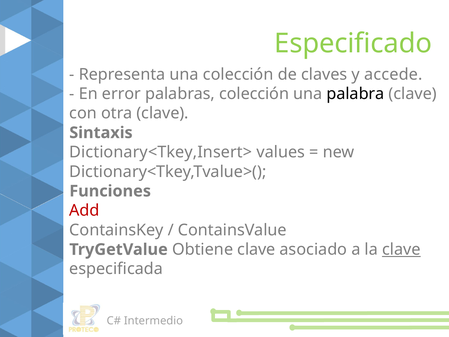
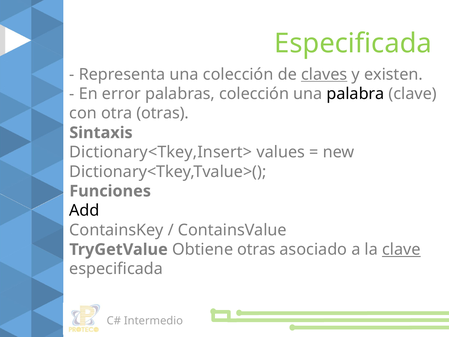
Especificado: Especificado -> Especificada (353, 43)
claves underline: none -> present (324, 74)
accede: accede -> existen (394, 74)
otra clave: clave -> otras (163, 113)
Add colour: red -> black (84, 210)
Obtiene clave: clave -> otras (256, 249)
